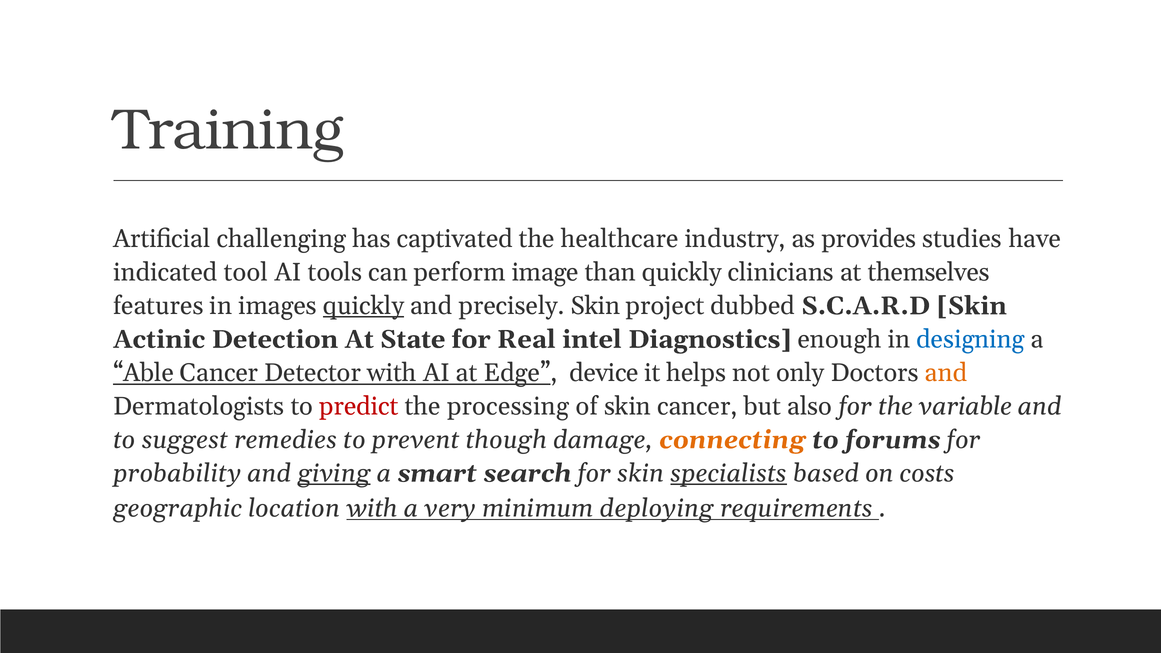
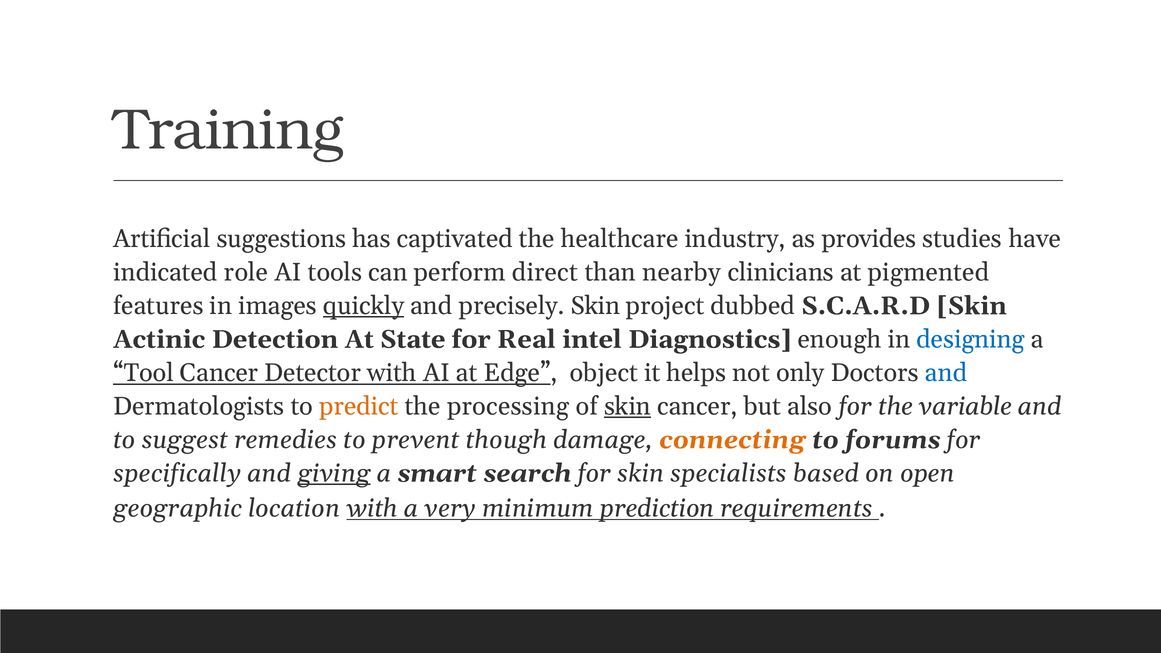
challenging: challenging -> suggestions (281, 239)
tool: tool -> role (246, 272)
image: image -> direct (545, 272)
than quickly: quickly -> nearby (682, 272)
themselves: themselves -> pigmented (928, 272)
Able: Able -> Tool (143, 373)
device: device -> object (604, 373)
and colour: orange -> blue (946, 373)
predict colour: red -> orange (359, 406)
skin underline: none -> present (627, 406)
probability: probability -> specifically (177, 473)
specialists underline: present -> none (729, 473)
costs: costs -> open (927, 473)
deploying: deploying -> prediction (657, 508)
